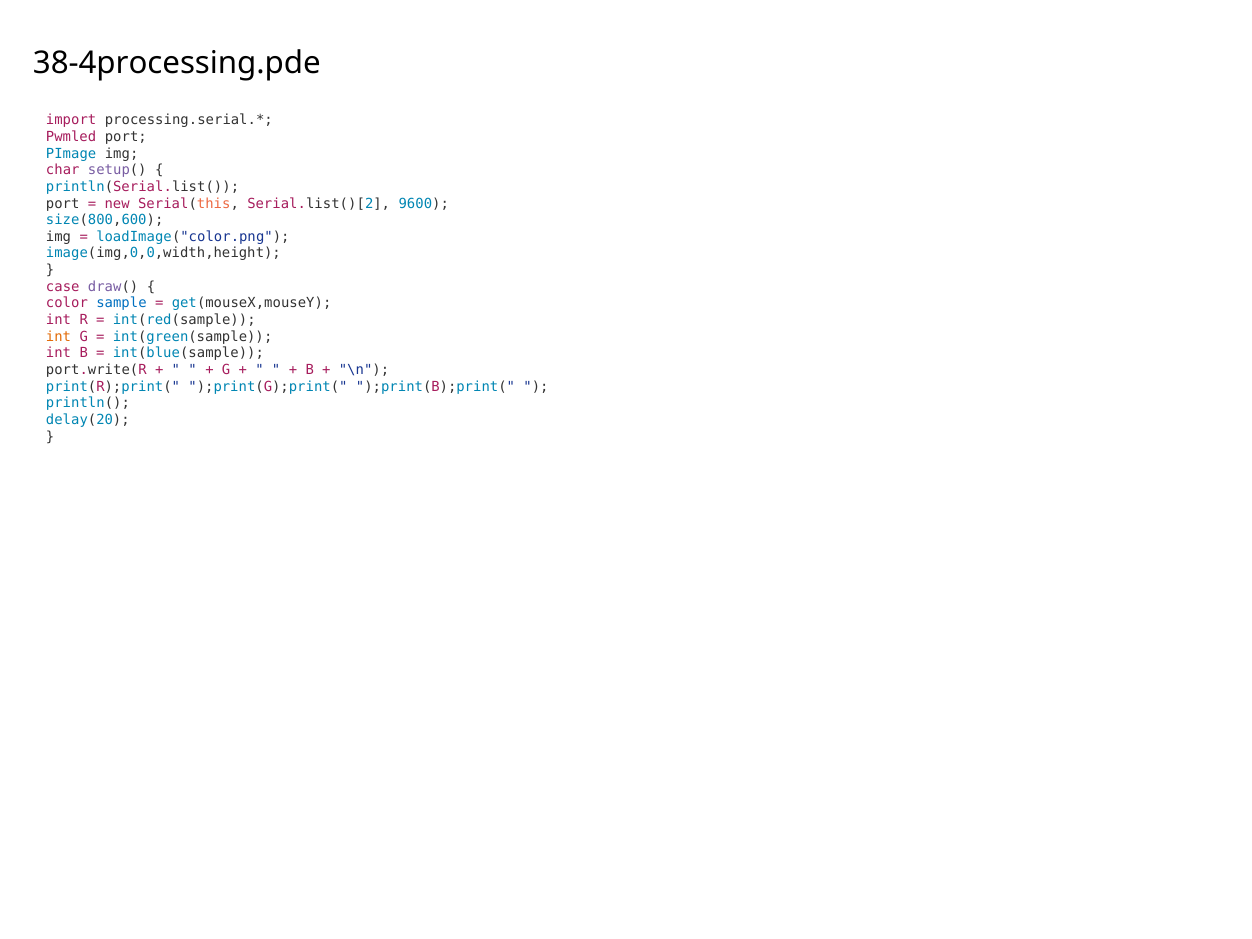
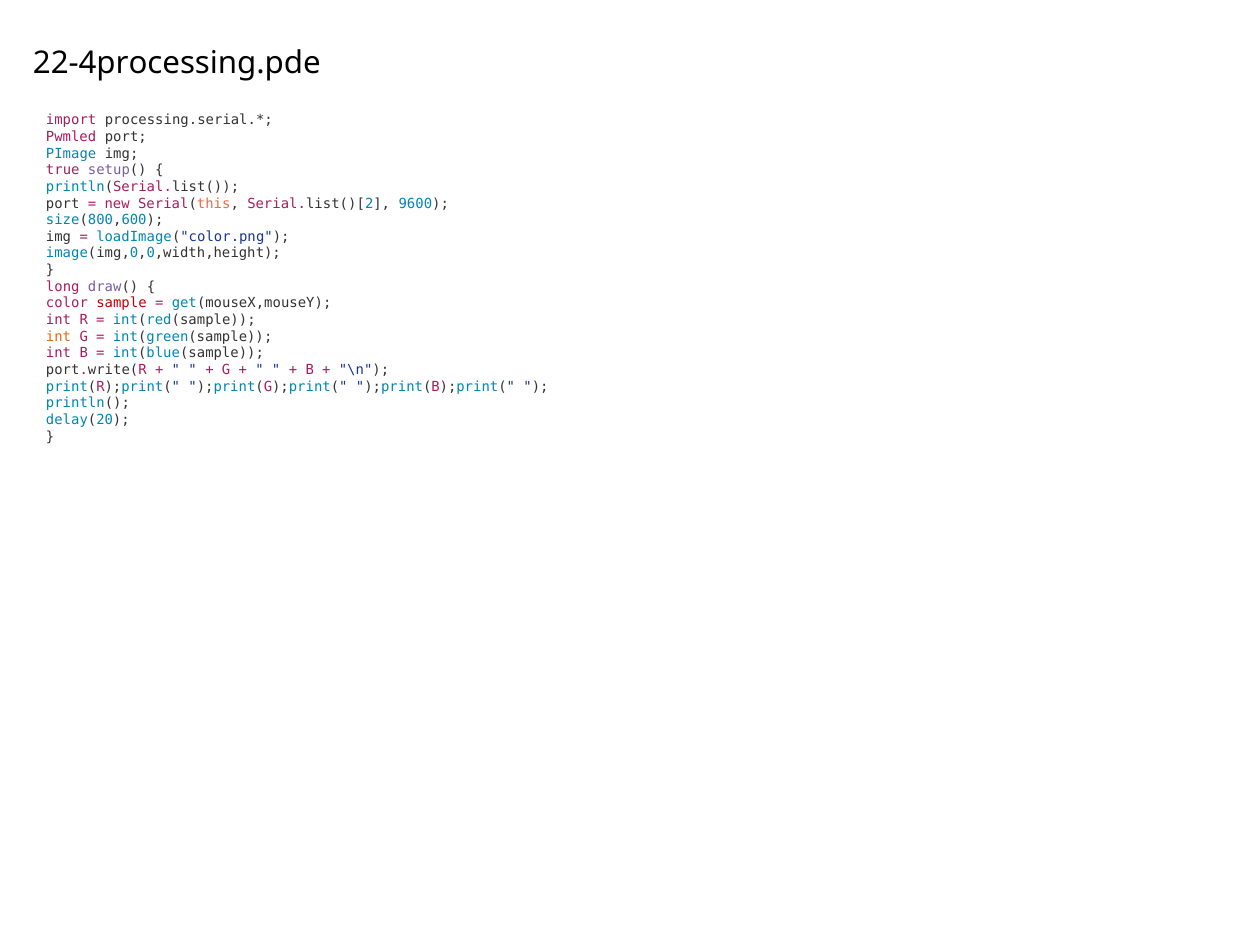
38-4processing.pde: 38-4processing.pde -> 22-4processing.pde (177, 63)
char: char -> true (63, 170)
case: case -> long (63, 287)
sample colour: blue -> red (121, 303)
